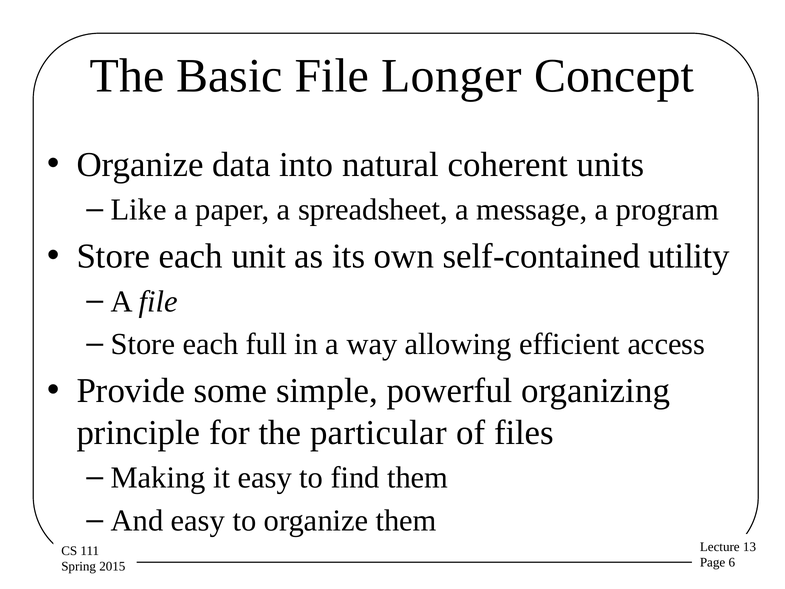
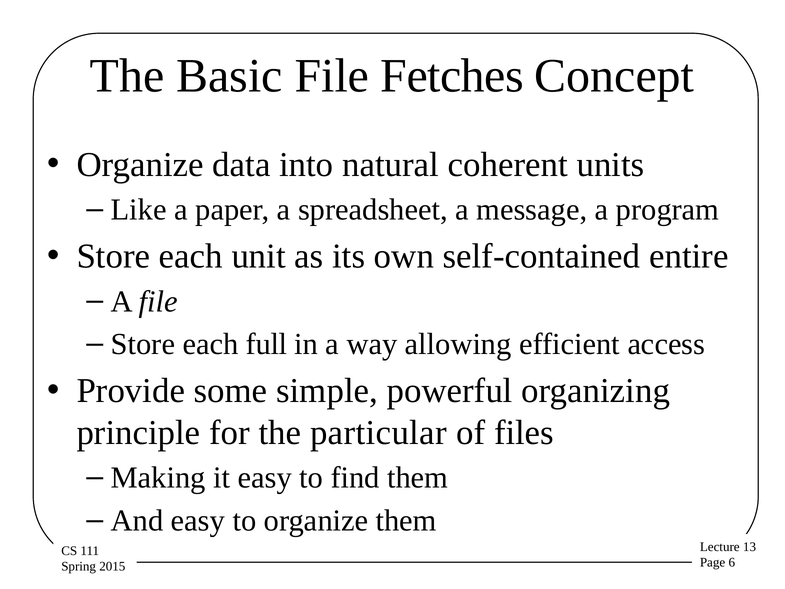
Longer: Longer -> Fetches (452, 76)
utility: utility -> entire (689, 256)
